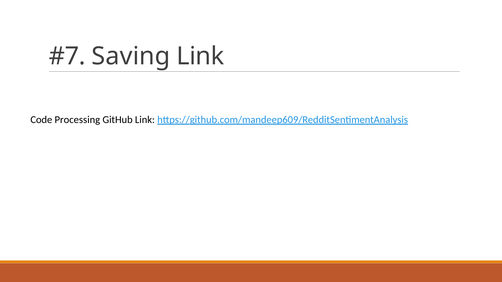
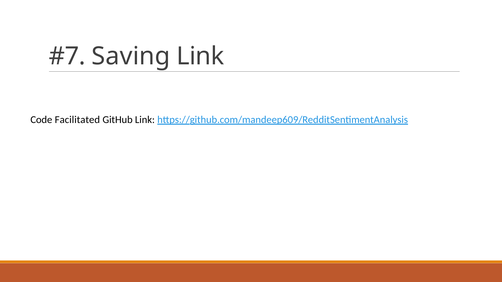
Processing: Processing -> Facilitated (77, 120)
